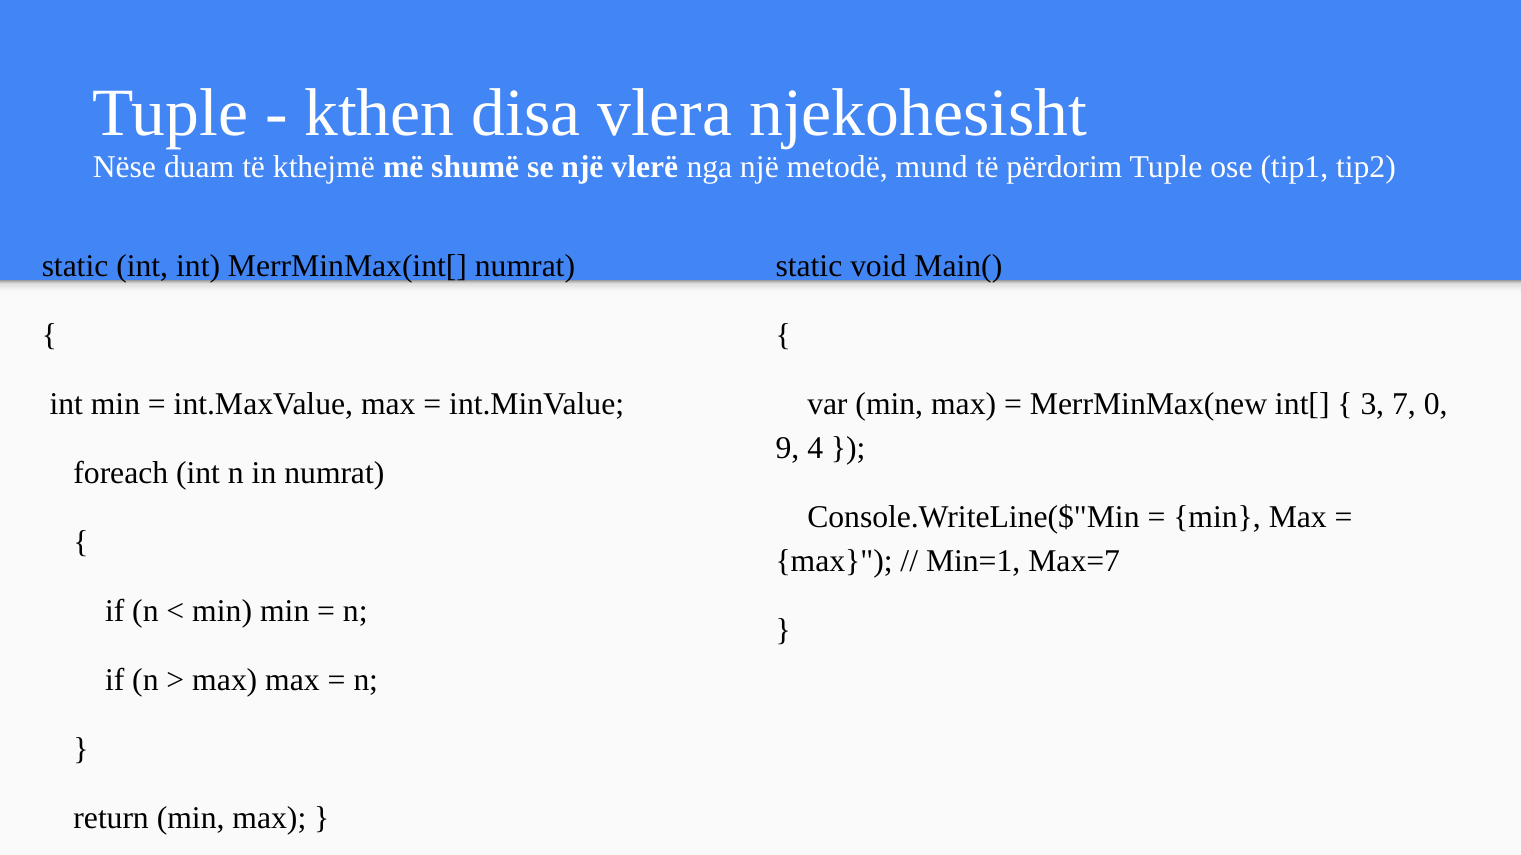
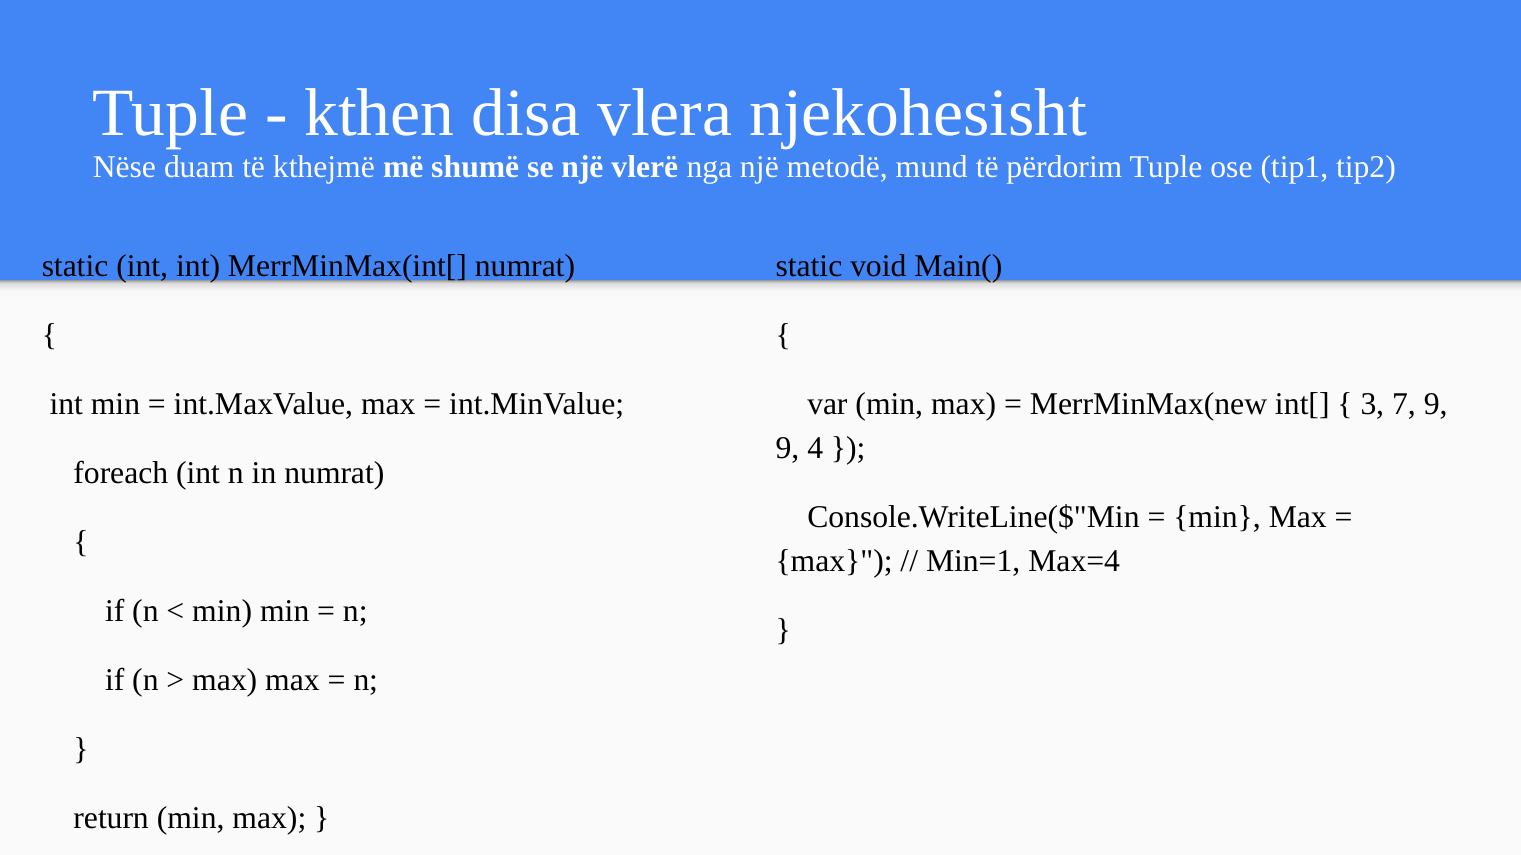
7 0: 0 -> 9 (1436, 405)
Max=7: Max=7 -> Max=4 (1074, 561)
